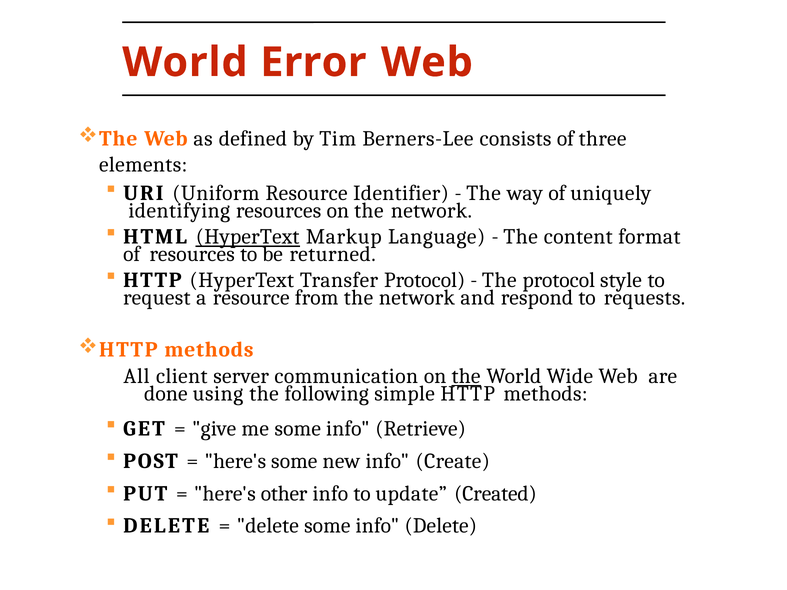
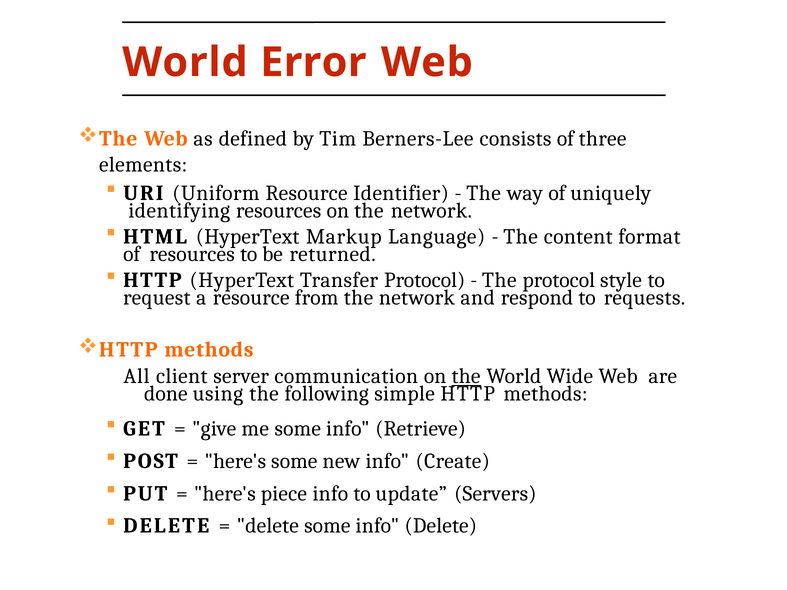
HyperText underline: present -> none (248, 237)
other: other -> piece (284, 494)
Created: Created -> Servers (495, 494)
